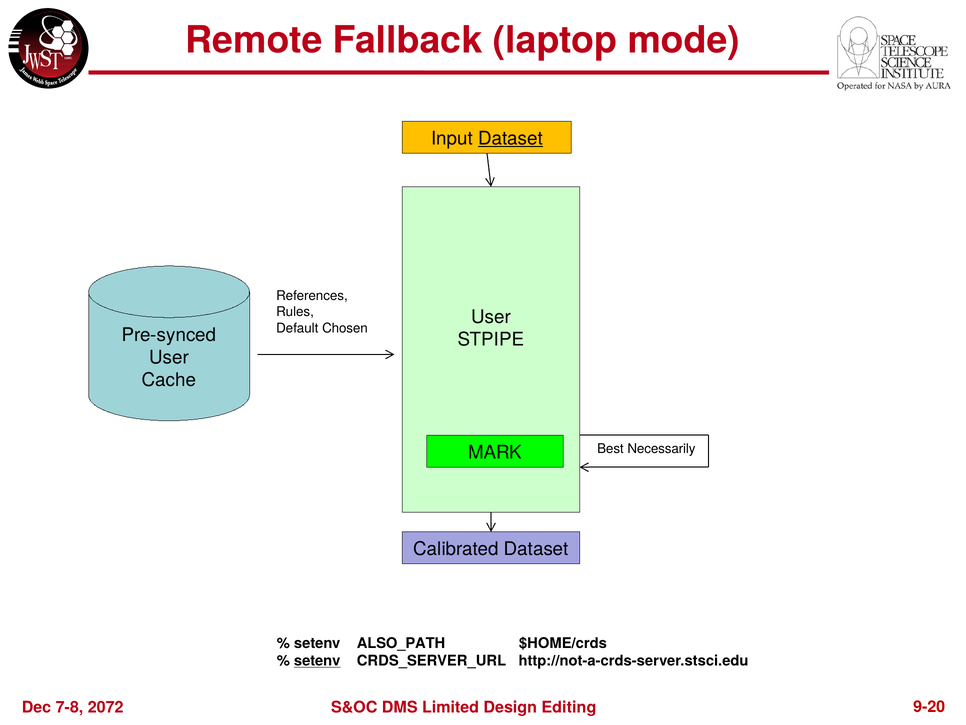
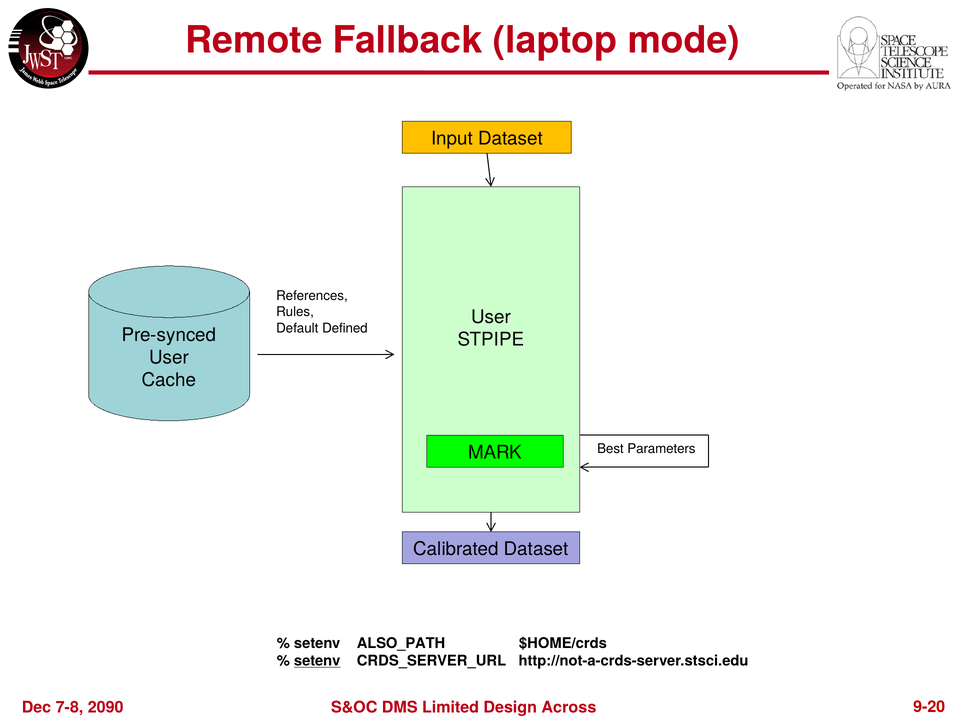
Dataset underline: present -> none (510, 138)
Chosen: Chosen -> Defined (345, 328)
Necessarily: Necessarily -> Parameters (661, 449)
2072: 2072 -> 2090 (106, 707)
Editing: Editing -> Across (569, 707)
